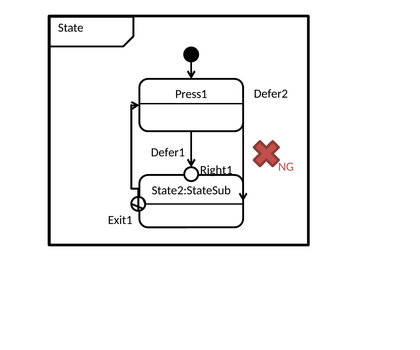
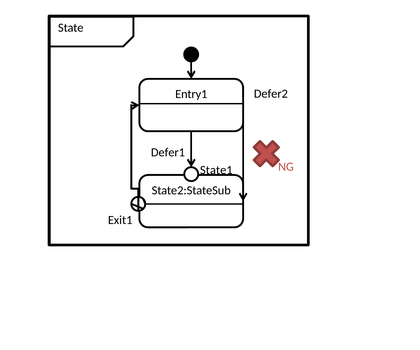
Press1: Press1 -> Entry1 (191, 94)
Right1: Right1 -> State1 (216, 170)
